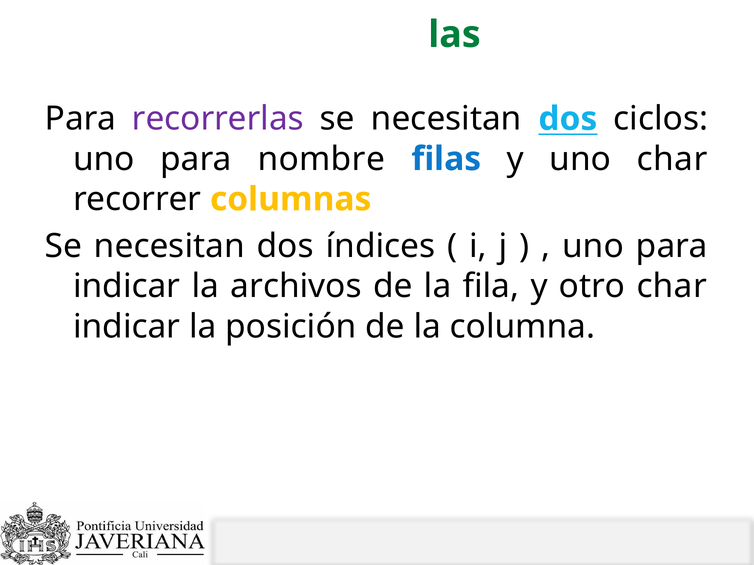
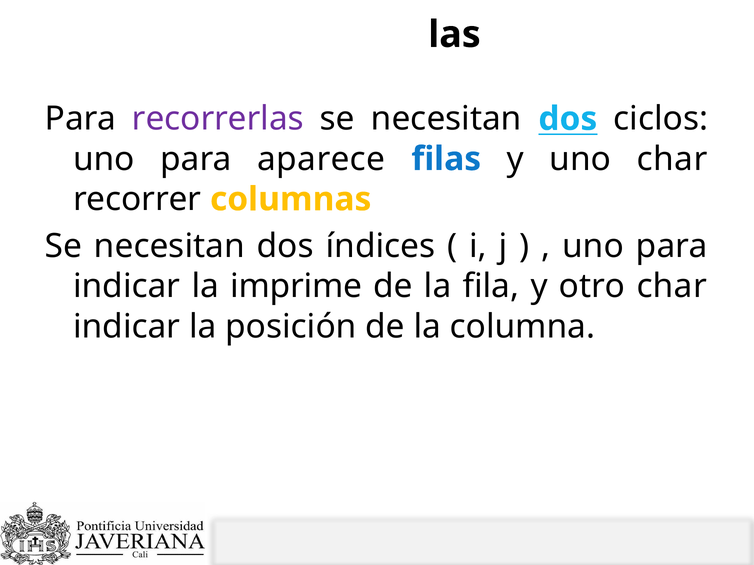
las colour: green -> black (454, 35)
nombre: nombre -> aparece (321, 159)
archivos: archivos -> imprime (296, 287)
